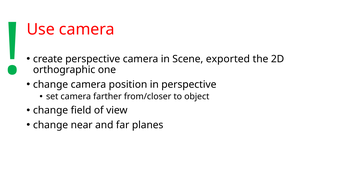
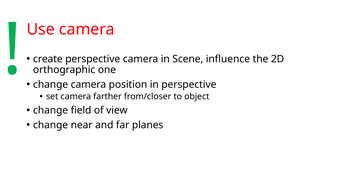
exported: exported -> influence (228, 59)
